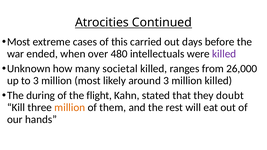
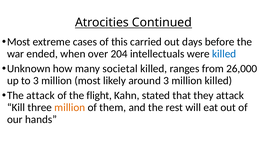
480: 480 -> 204 (119, 54)
killed colour: purple -> blue (224, 54)
The during: during -> attack (41, 96)
they doubt: doubt -> attack (230, 96)
